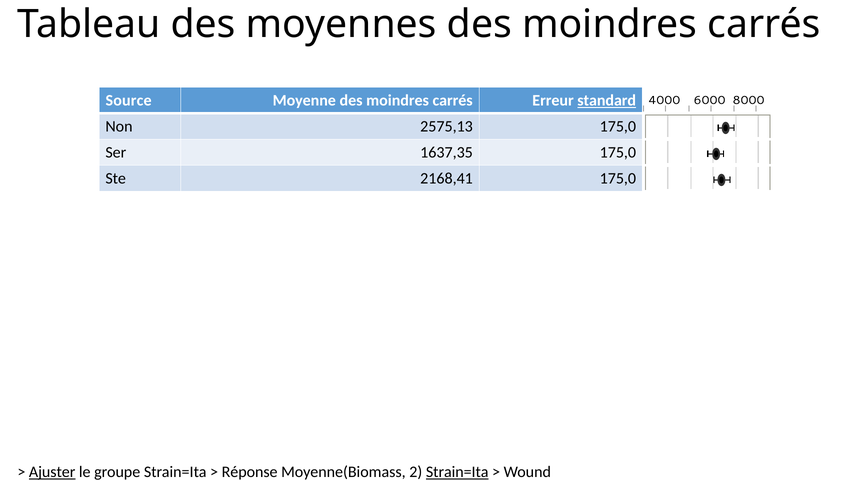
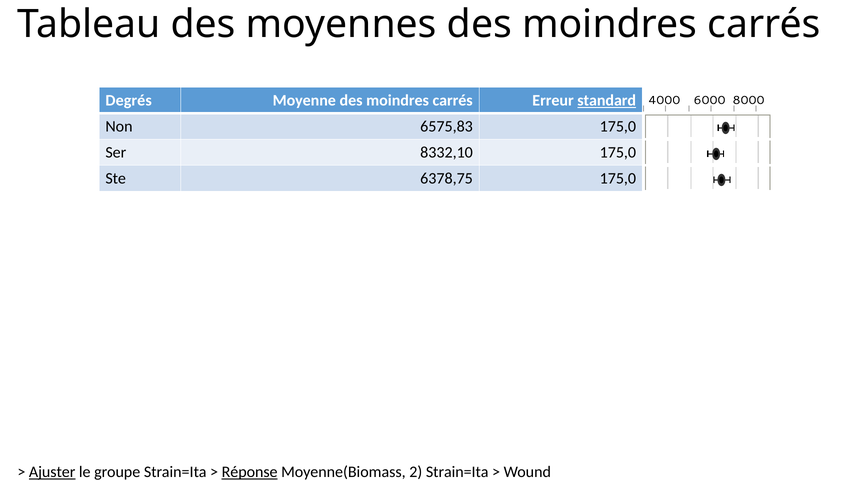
Source: Source -> Degrés (129, 100)
2575,13: 2575,13 -> 6575,83 (447, 126)
1637,35: 1637,35 -> 8332,10 (447, 152)
2168,41: 2168,41 -> 6378,75 (447, 178)
Réponse underline: none -> present (250, 472)
Strain=Ita underline: present -> none (457, 472)
